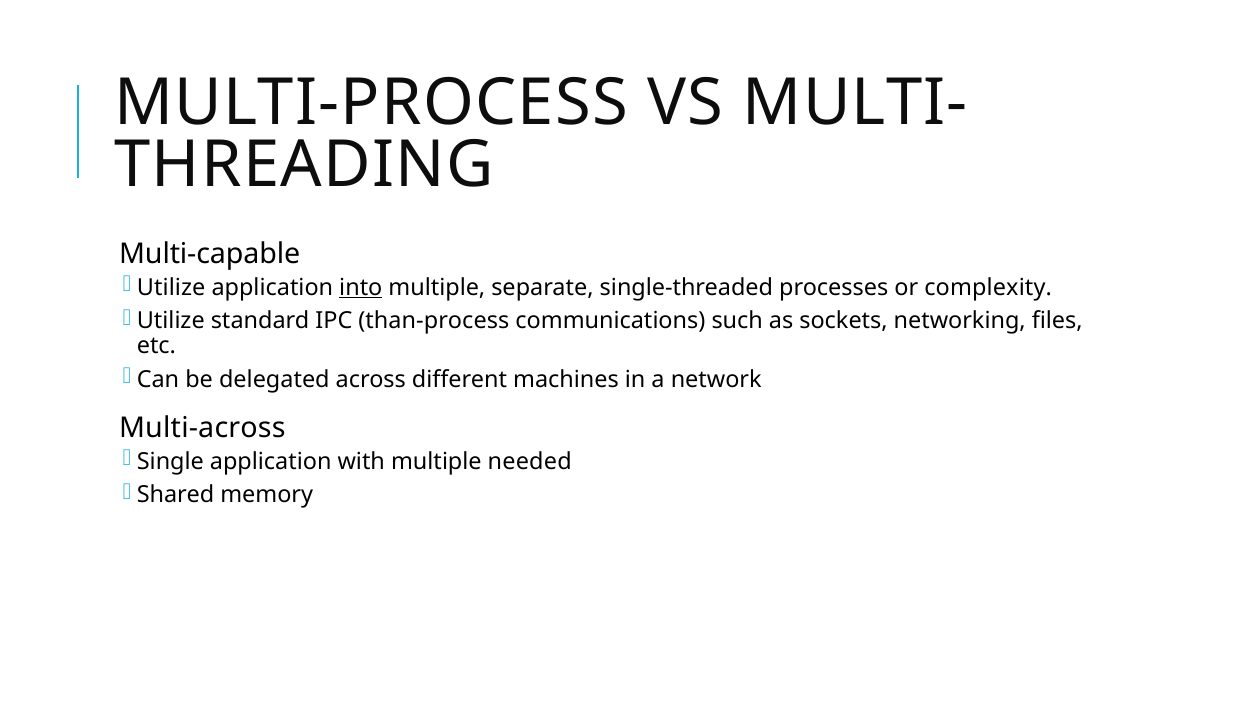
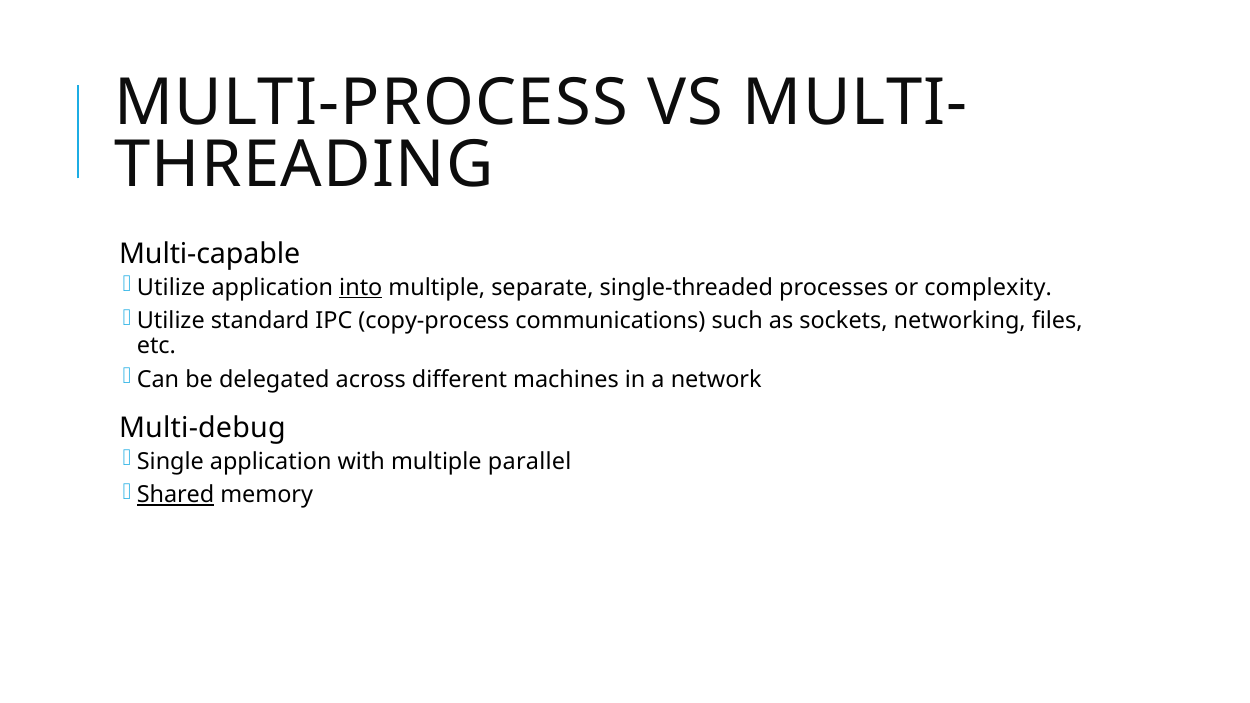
than-process: than-process -> copy-process (434, 321)
Multi-across: Multi-across -> Multi-debug (202, 428)
needed: needed -> parallel (530, 462)
Shared underline: none -> present (176, 495)
